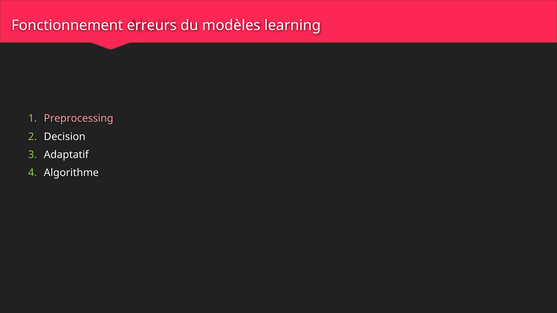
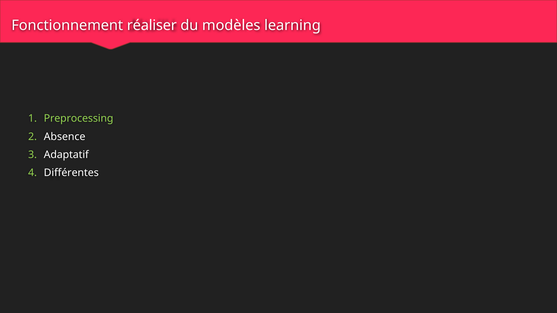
erreurs: erreurs -> réaliser (152, 25)
Preprocessing colour: pink -> light green (79, 119)
Decision: Decision -> Absence (65, 137)
Algorithme: Algorithme -> Différentes (71, 173)
